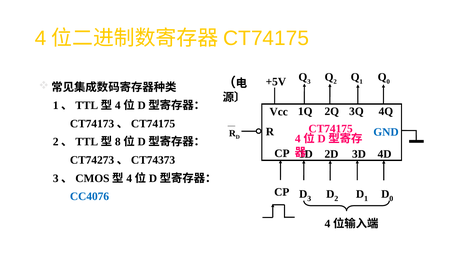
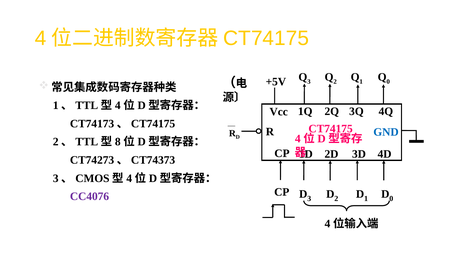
CC4076 colour: blue -> purple (90, 196)
